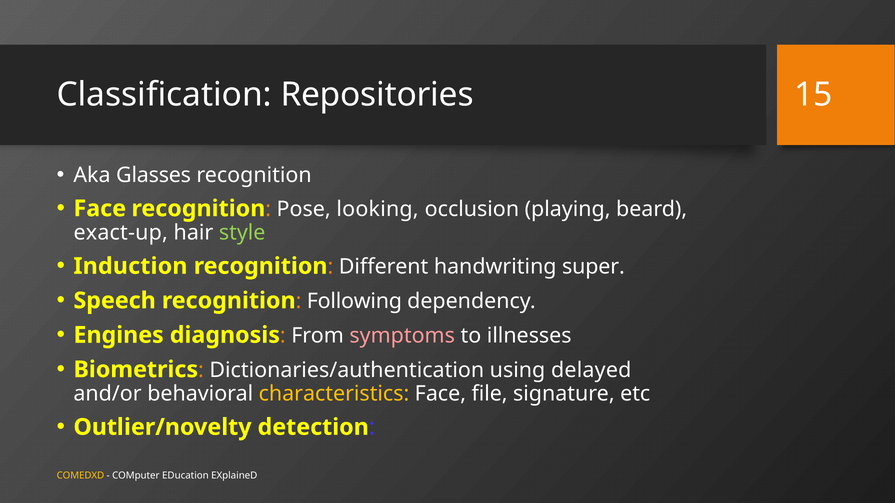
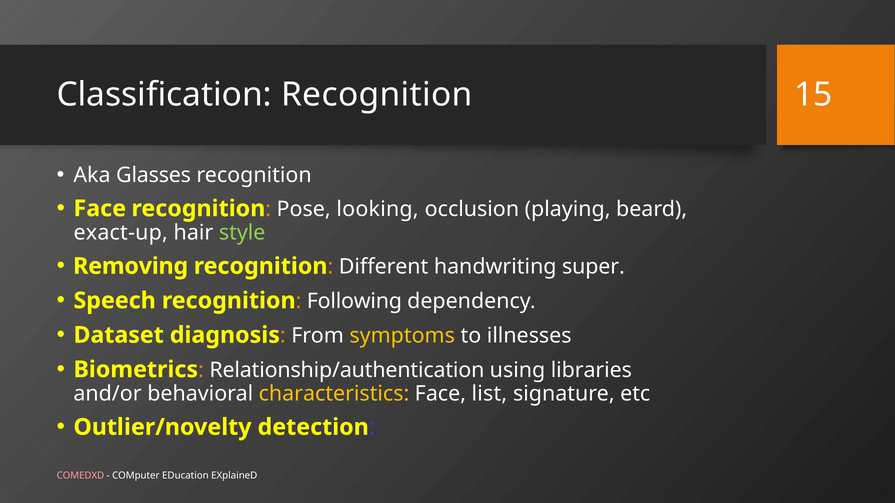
Classification Repositories: Repositories -> Recognition (377, 95)
Induction: Induction -> Removing (131, 266)
Engines: Engines -> Dataset (119, 335)
symptoms colour: pink -> yellow (402, 336)
Dictionaries/authentication: Dictionaries/authentication -> Relationship/authentication (347, 370)
delayed: delayed -> libraries (591, 370)
file: file -> list (489, 394)
COMEDXD colour: yellow -> pink (80, 476)
